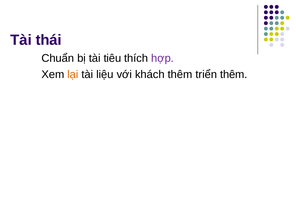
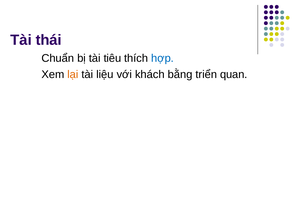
hợp colour: purple -> blue (163, 58)
khách thêm: thêm -> bằng (180, 74)
triển thêm: thêm -> quan (234, 74)
